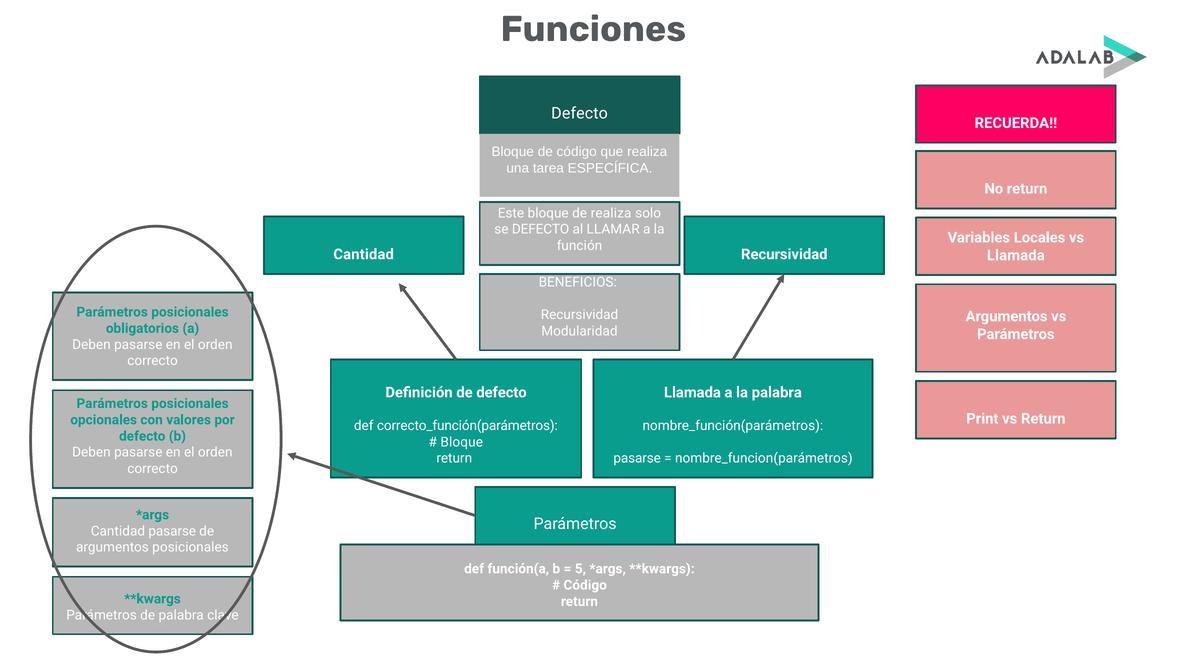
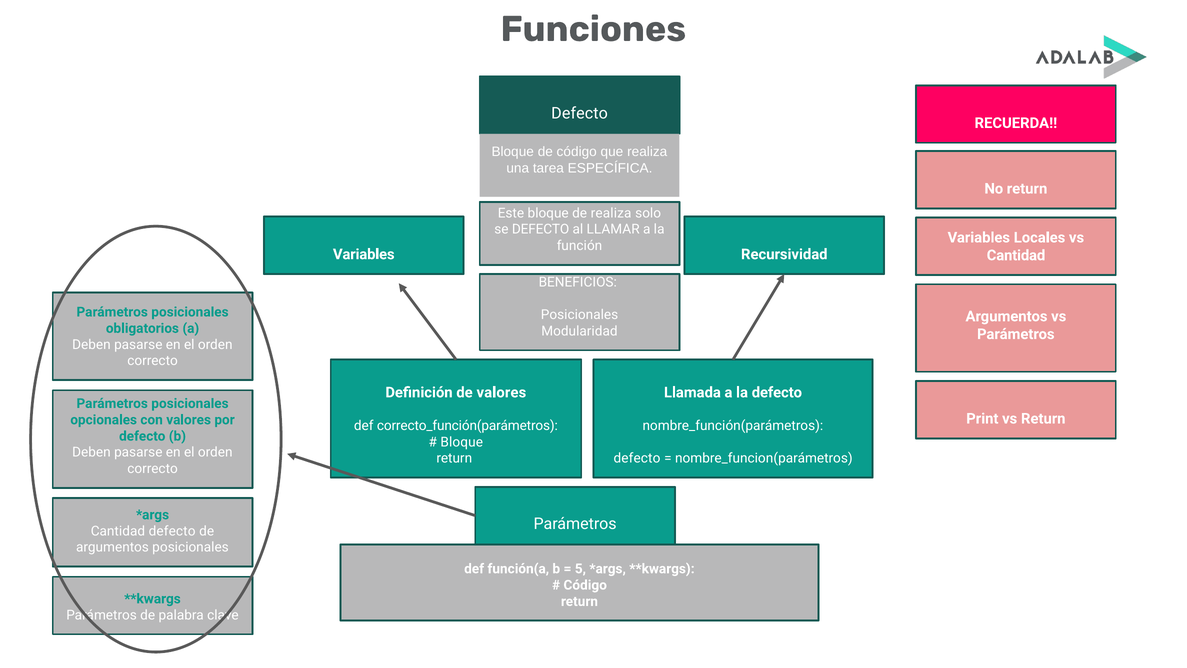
Cantidad: Cantidad -> Variables (364, 254)
Llamada: Llamada -> Cantidad (1016, 255)
Recursividad: Recursividad -> Posicionales (580, 315)
de defecto: defecto -> valores (501, 392)
la palabra: palabra -> defecto (777, 392)
pasarse: pasarse -> defecto (637, 458)
Cantidad pasarse: pasarse -> defecto (172, 531)
